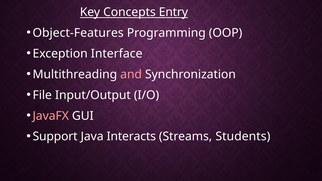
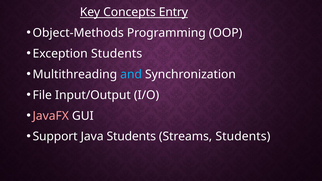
Object-Features: Object-Features -> Object-Methods (78, 33)
Exception Interface: Interface -> Students (117, 54)
and colour: pink -> light blue (131, 74)
Java Interacts: Interacts -> Students (131, 137)
